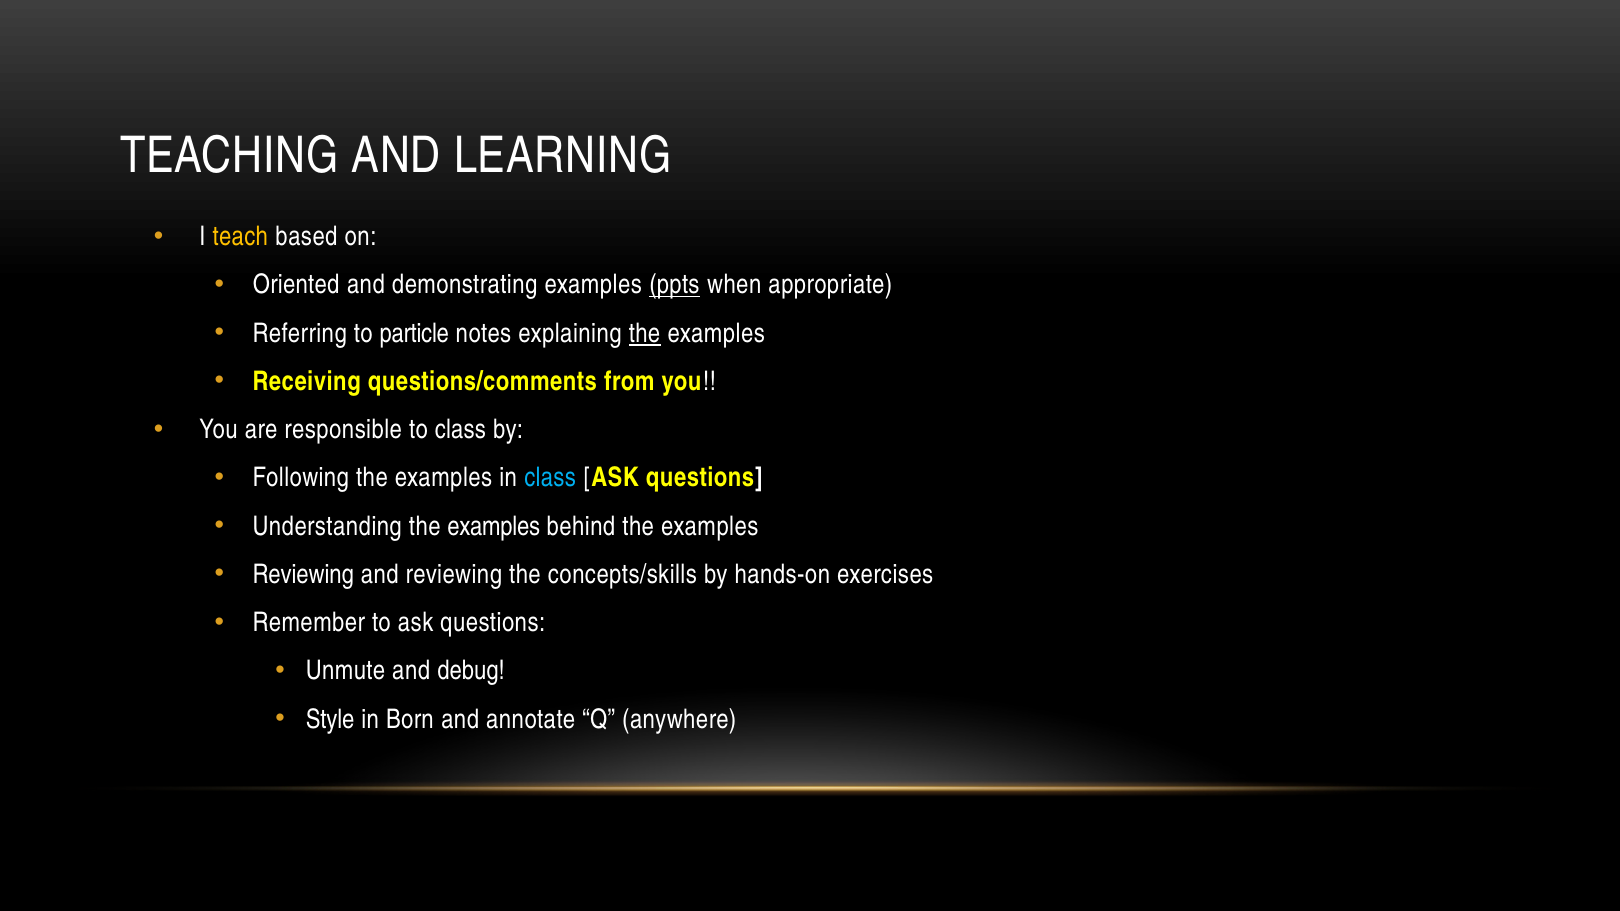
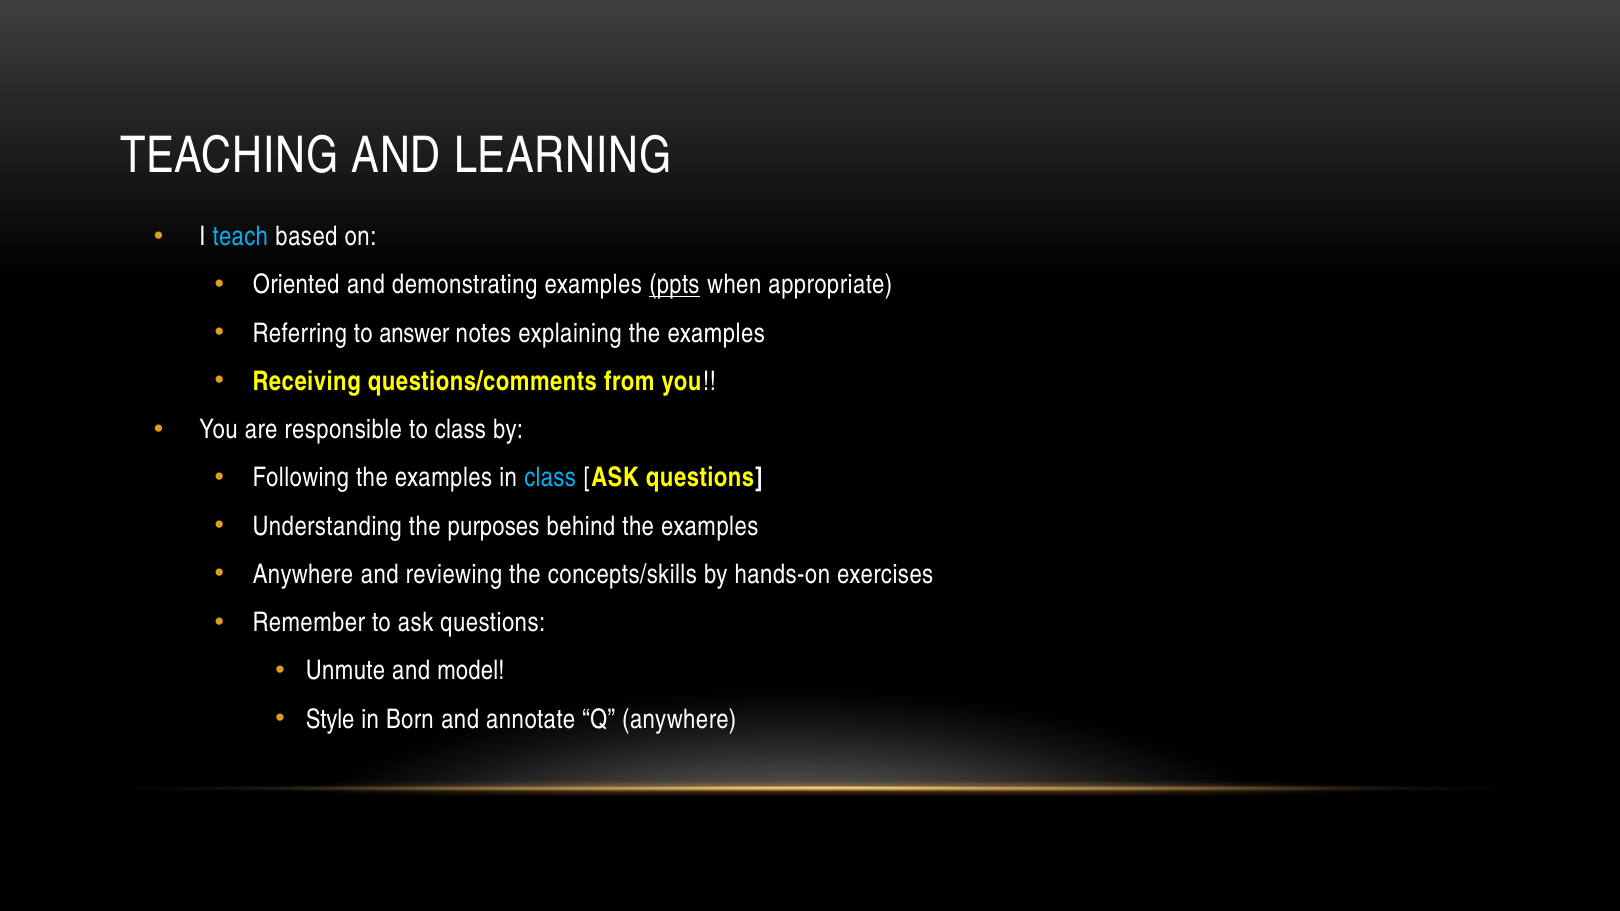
teach colour: yellow -> light blue (240, 237)
particle: particle -> answer (414, 333)
the underline: present -> none (645, 333)
Understanding the examples: examples -> purposes (494, 526)
Reviewing: Reviewing -> Anywhere (303, 575)
debug: debug -> model (471, 671)
